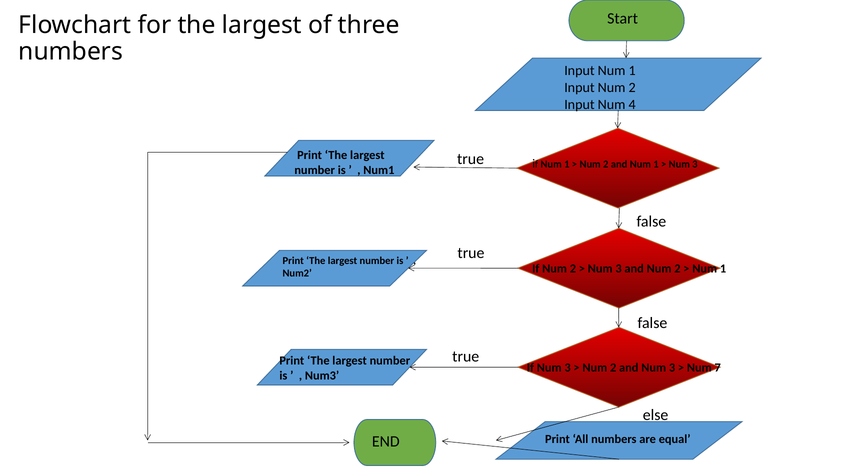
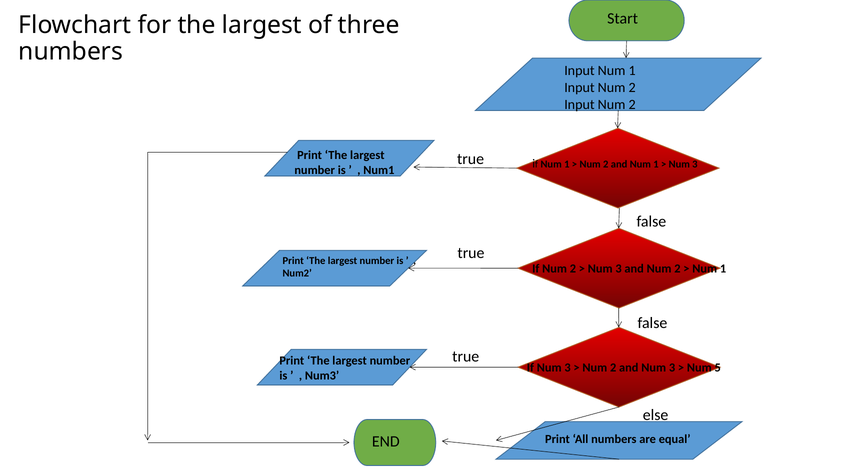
4: 4 -> 2 (632, 105)
7: 7 -> 5 (718, 368)
